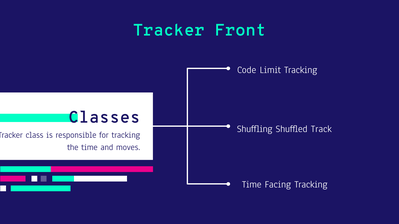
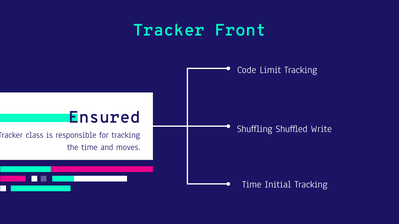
Classes: Classes -> Ensured (104, 117)
Track: Track -> Write (321, 129)
Facing: Facing -> Initial (278, 185)
